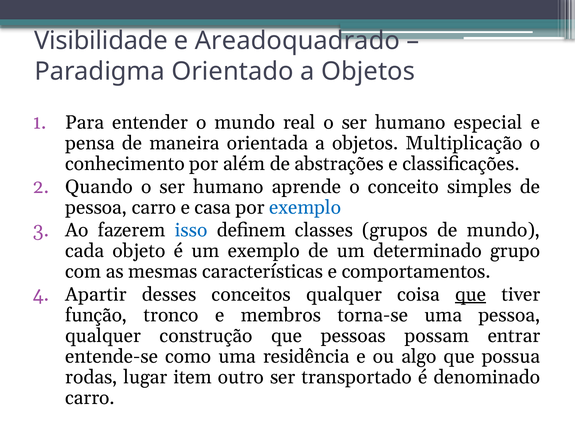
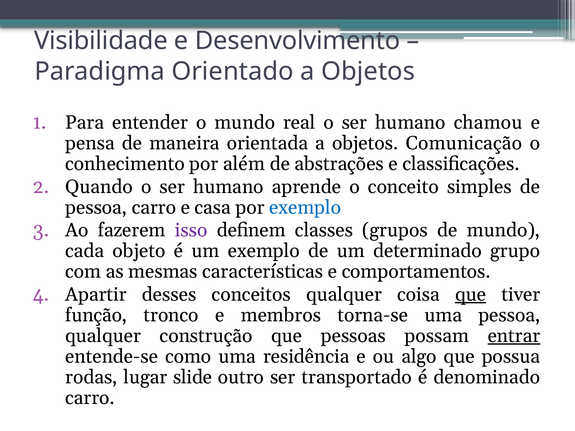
Areadoquadrado: Areadoquadrado -> Desenvolvimento (298, 41)
especial: especial -> chamou (488, 123)
Multiplicação: Multiplicação -> Comunicação (464, 143)
isso colour: blue -> purple (191, 230)
entrar underline: none -> present (514, 336)
item: item -> slide (193, 377)
